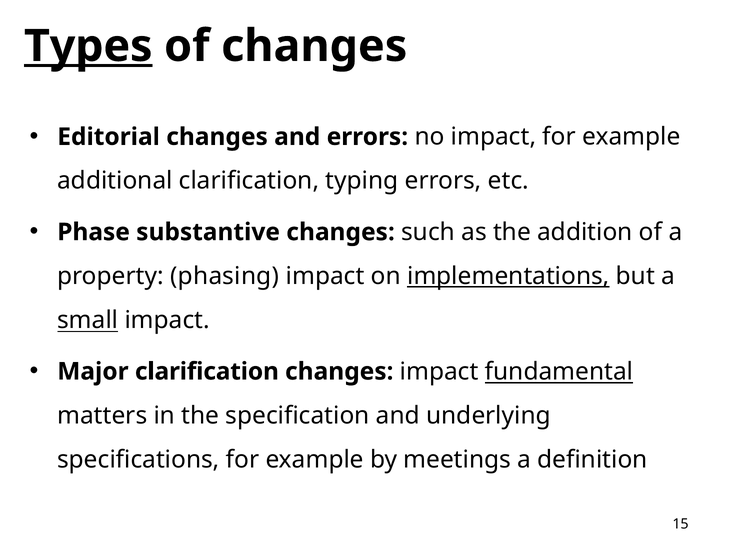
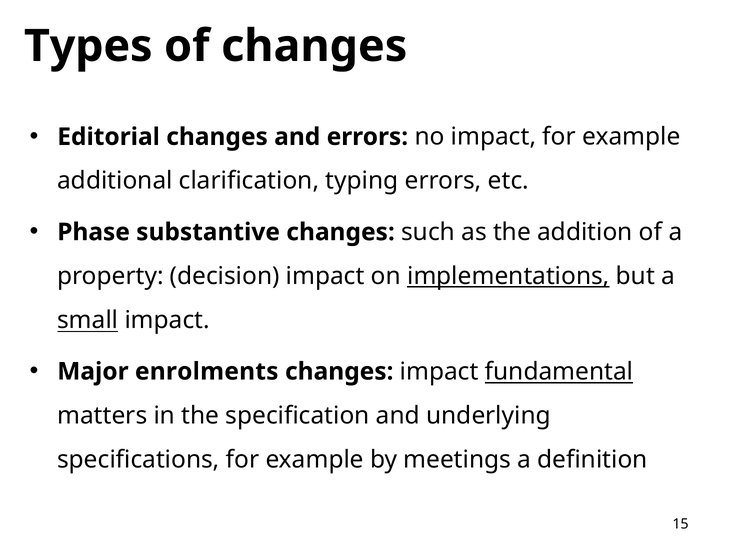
Types underline: present -> none (88, 46)
phasing: phasing -> decision (225, 276)
Major clarification: clarification -> enrolments (207, 372)
